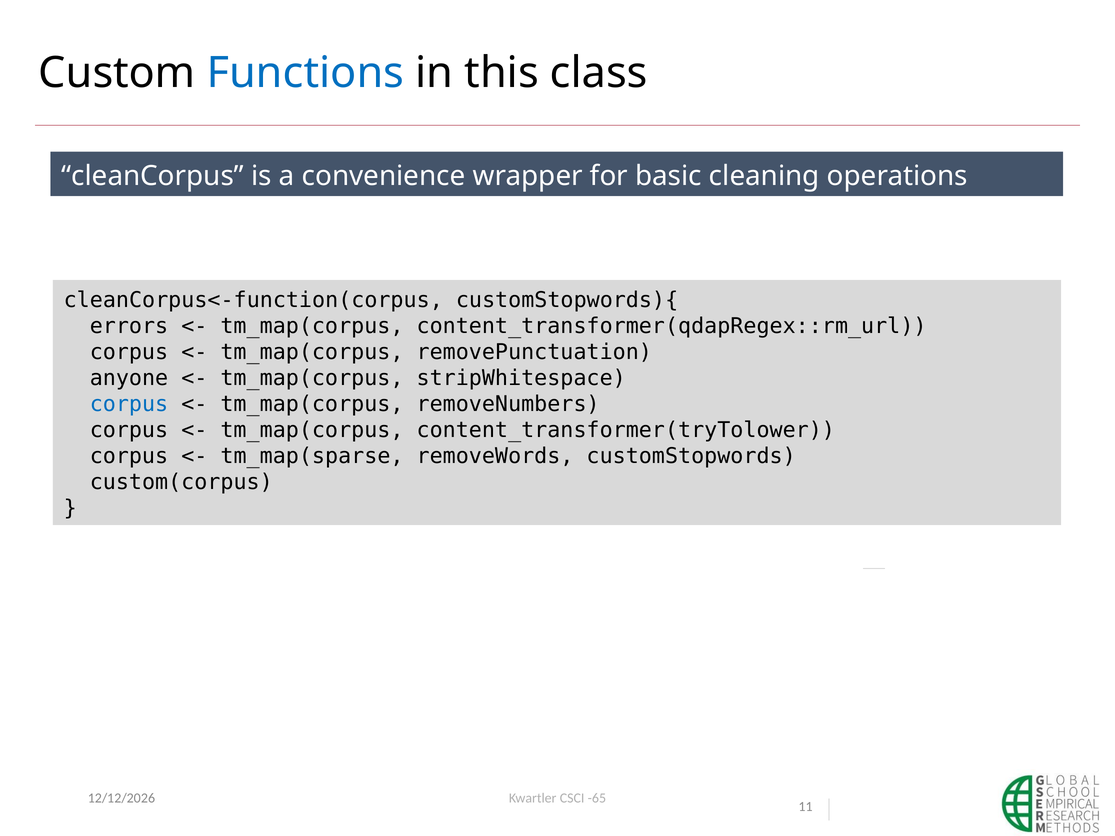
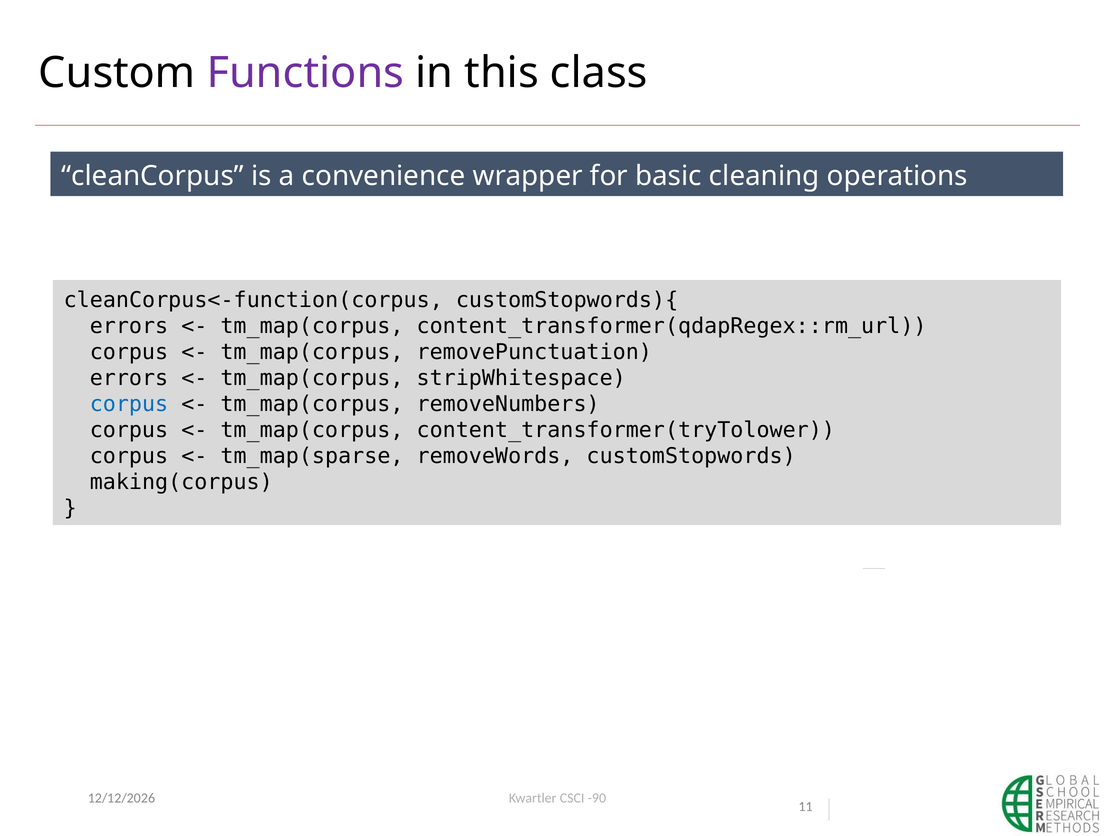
Functions colour: blue -> purple (305, 73)
anyone: anyone -> errors (129, 378)
custom(corpus: custom(corpus -> making(corpus (181, 482)
-65: -65 -> -90 (597, 798)
